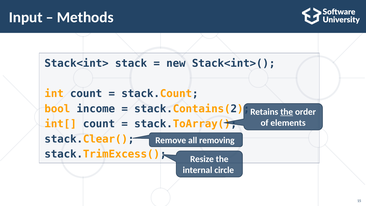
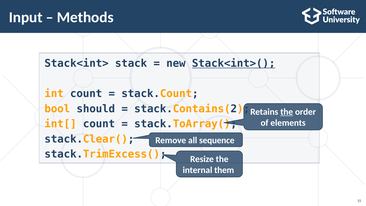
Stack<int>( underline: none -> present (234, 63)
income: income -> should (96, 109)
removing: removing -> sequence (217, 140)
circle: circle -> them (224, 170)
